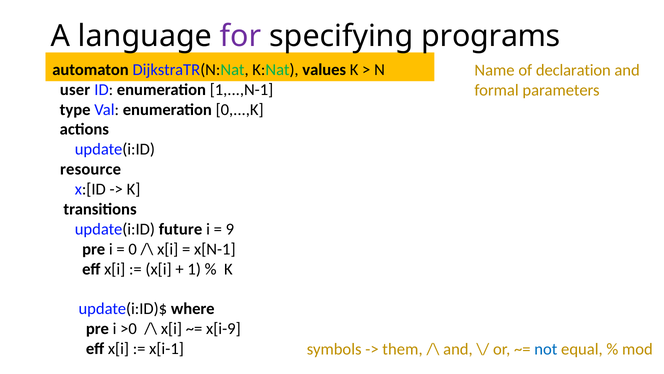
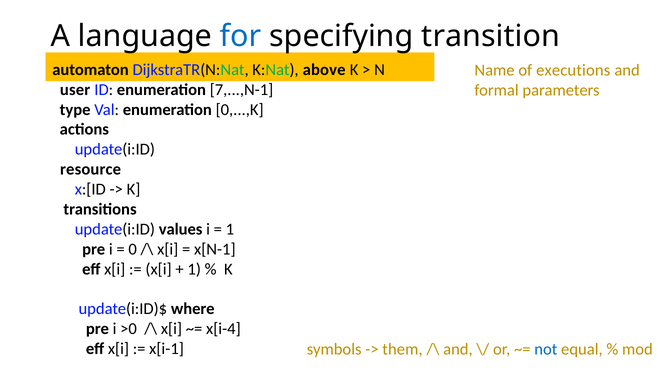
for colour: purple -> blue (241, 36)
programs: programs -> transition (491, 36)
values: values -> above (324, 70)
declaration: declaration -> executions (573, 70)
1,...,N-1: 1,...,N-1 -> 7,...,N-1 (242, 89)
future: future -> values (181, 229)
9: 9 -> 1 (230, 229)
x[i-9: x[i-9 -> x[i-4 (223, 328)
